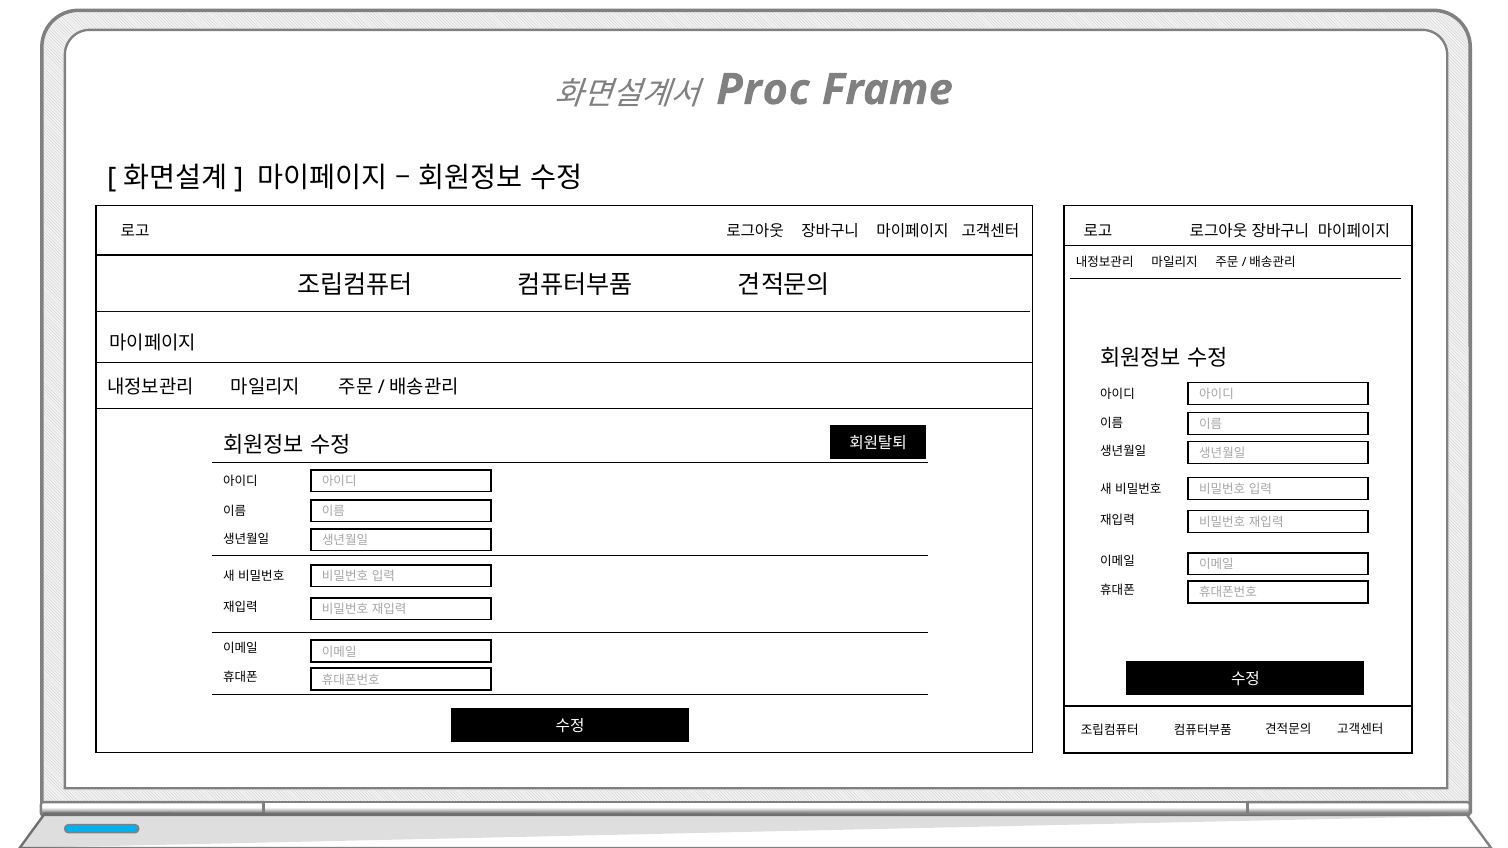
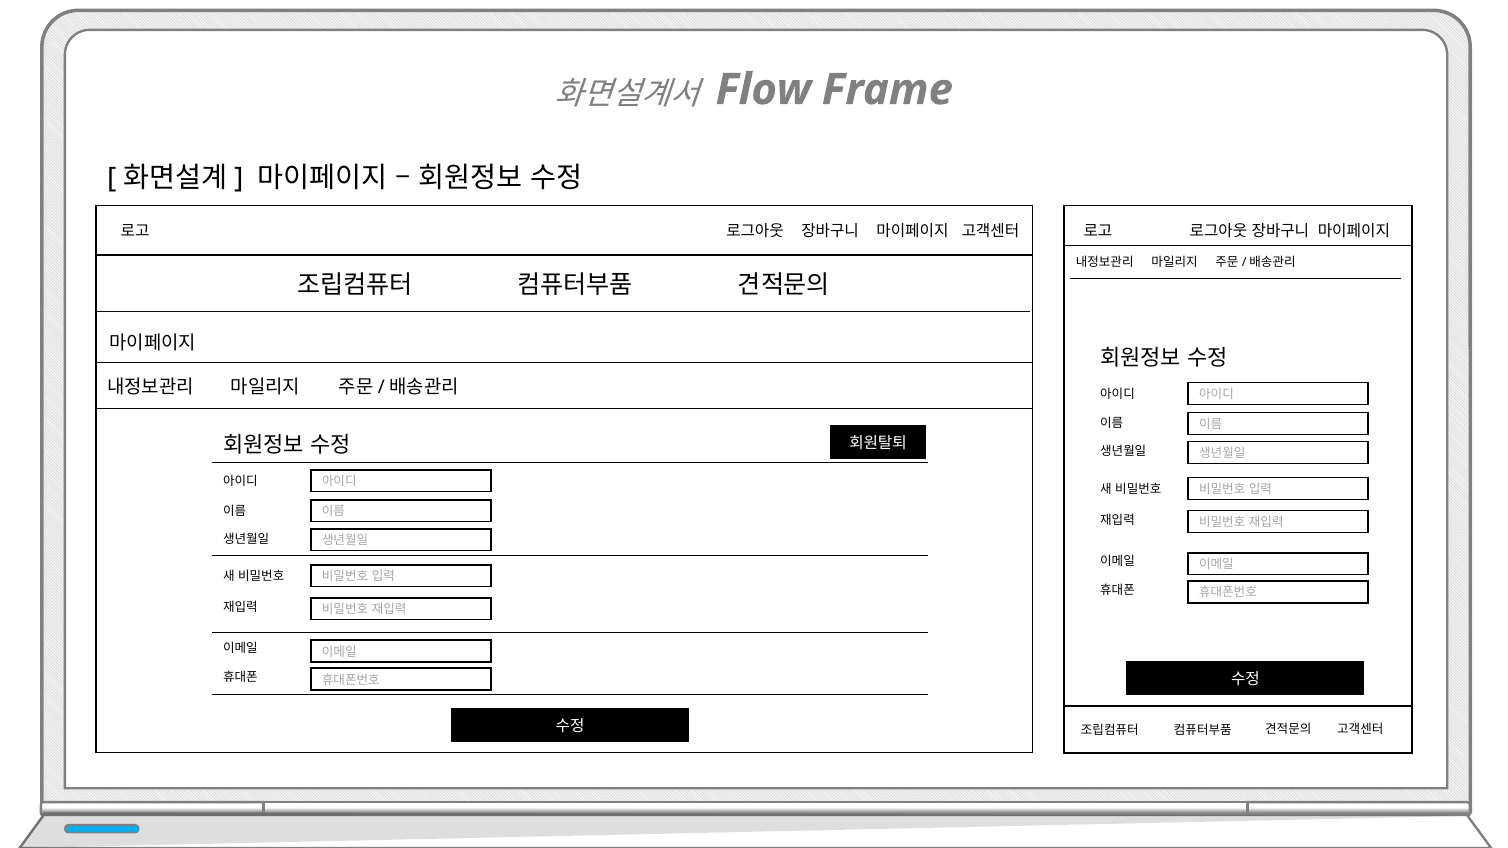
Proc: Proc -> Flow (763, 90)
